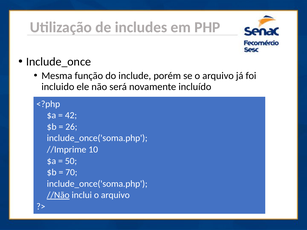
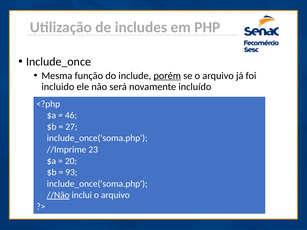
porém underline: none -> present (167, 76)
42: 42 -> 46 (71, 115)
26: 26 -> 27 (71, 127)
10: 10 -> 23 (93, 150)
50: 50 -> 20 (71, 161)
70: 70 -> 93 (71, 173)
